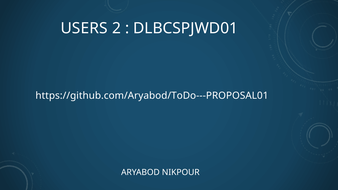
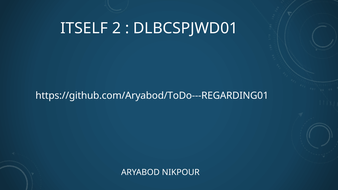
USERS: USERS -> ITSELF (84, 28)
https://github.com/Aryabod/ToDo---PROPOSAL01: https://github.com/Aryabod/ToDo---PROPOSAL01 -> https://github.com/Aryabod/ToDo---REGARDING01 (152, 96)
